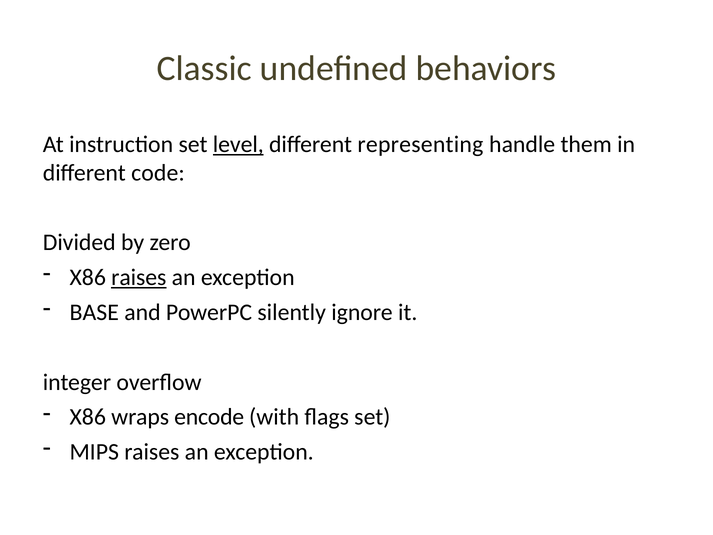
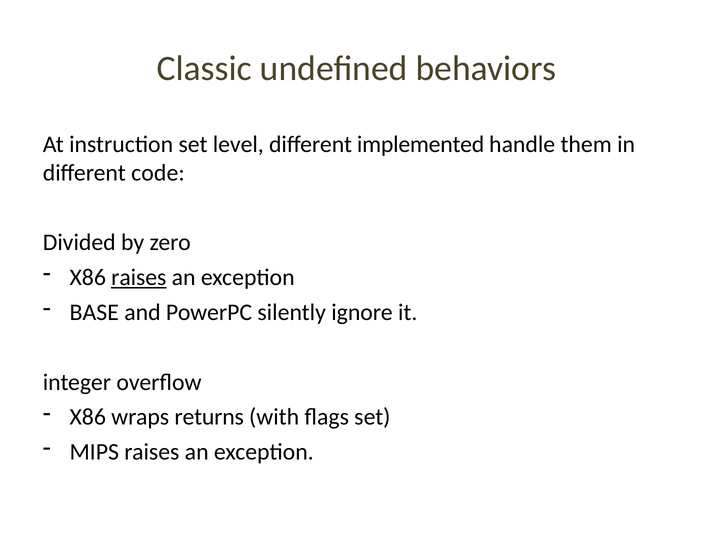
level underline: present -> none (238, 144)
representing: representing -> implemented (421, 144)
encode: encode -> returns (209, 417)
